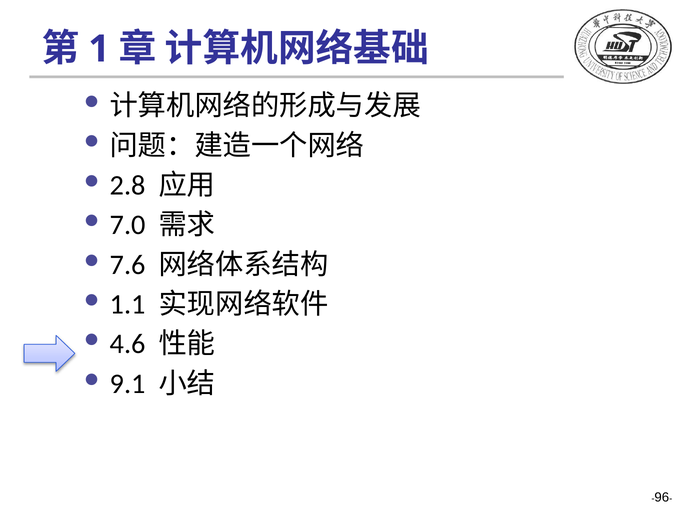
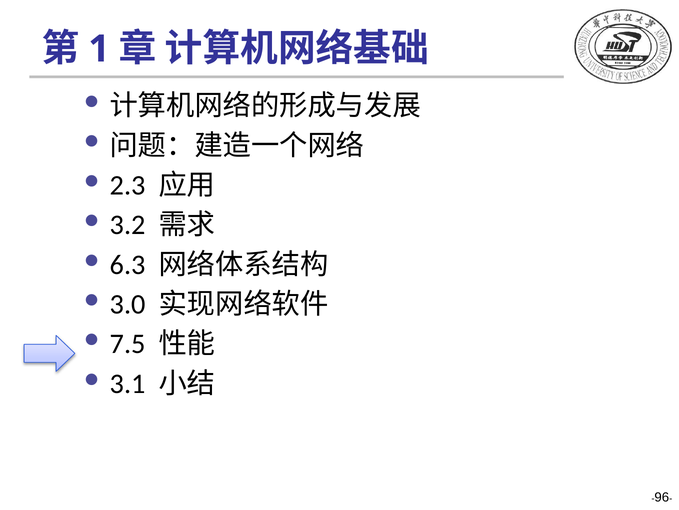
2.8: 2.8 -> 2.3 (128, 185)
7.0: 7.0 -> 3.2 (128, 225)
7.6: 7.6 -> 6.3 (128, 264)
1.1: 1.1 -> 3.0 (128, 304)
4.6: 4.6 -> 7.5 (128, 344)
9.1: 9.1 -> 3.1 (128, 383)
